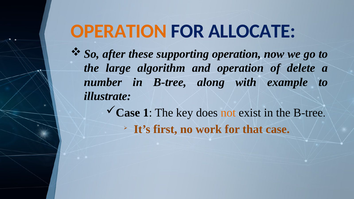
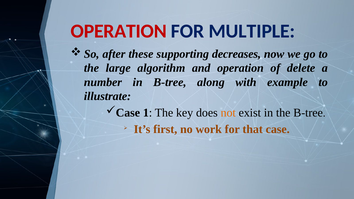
OPERATION colour: orange -> red (119, 31)
ALLOCATE: ALLOCATE -> MULTIPLE (252, 31)
supporting operation: operation -> decreases (236, 54)
